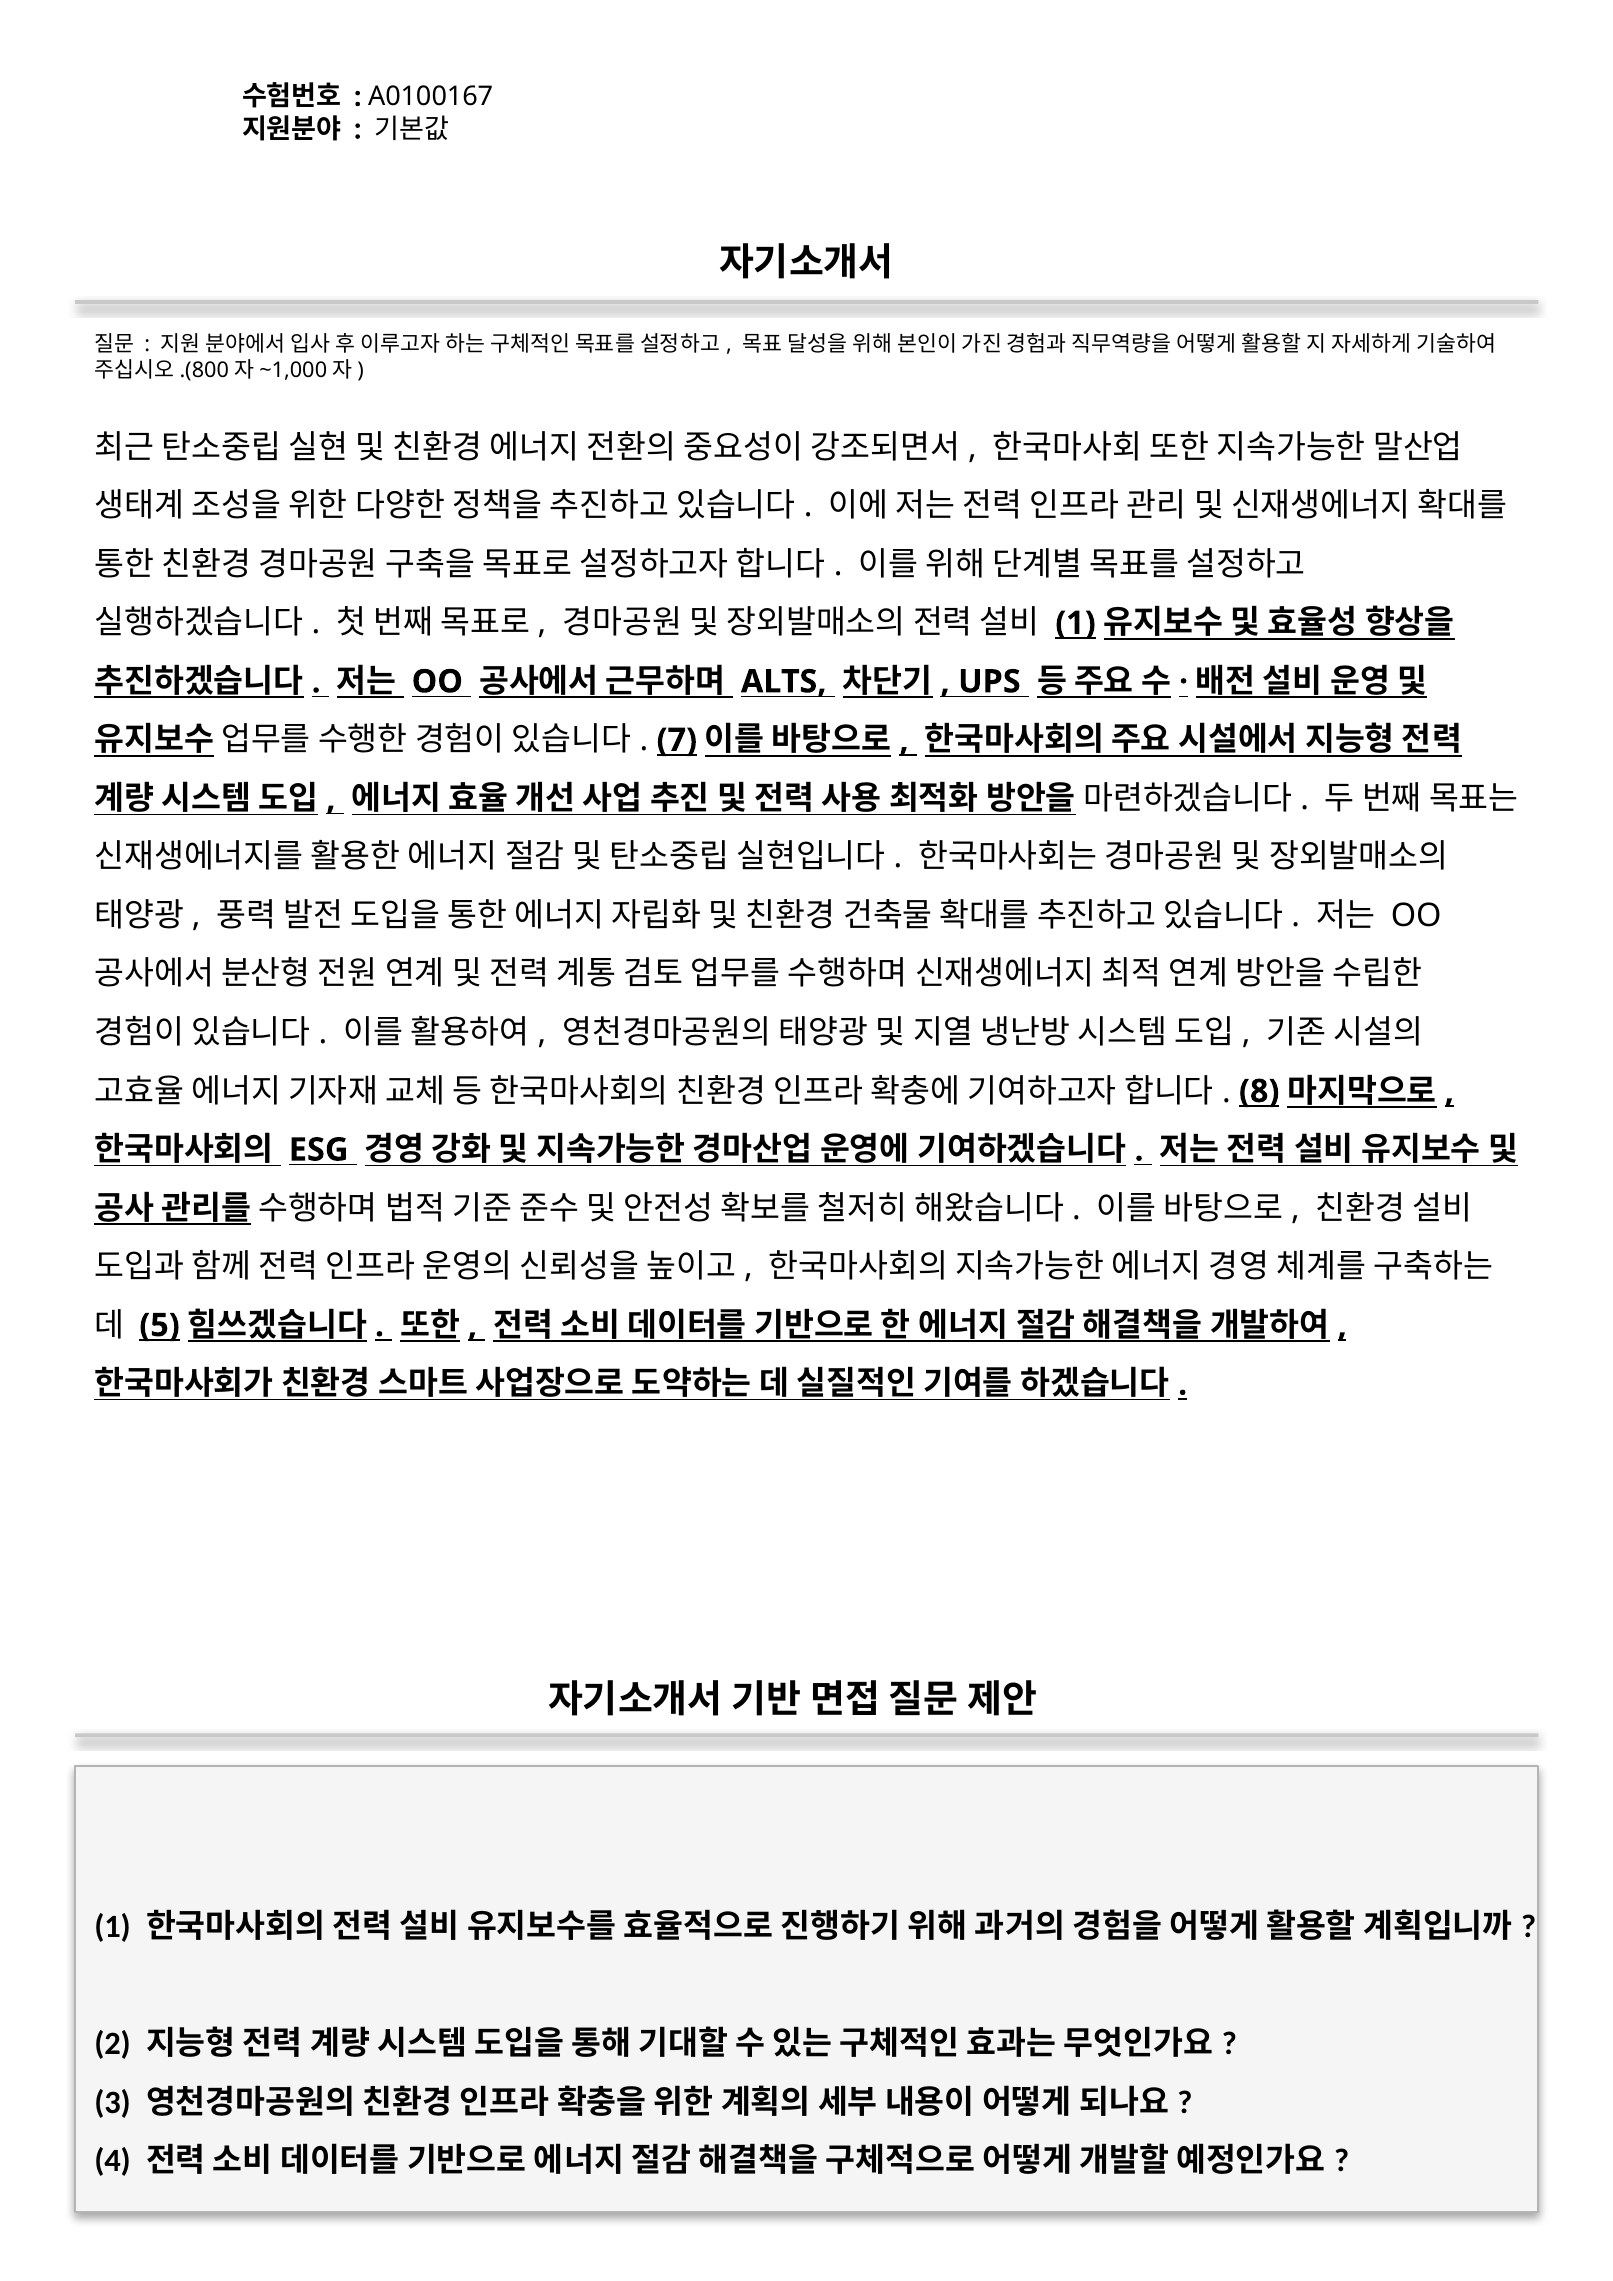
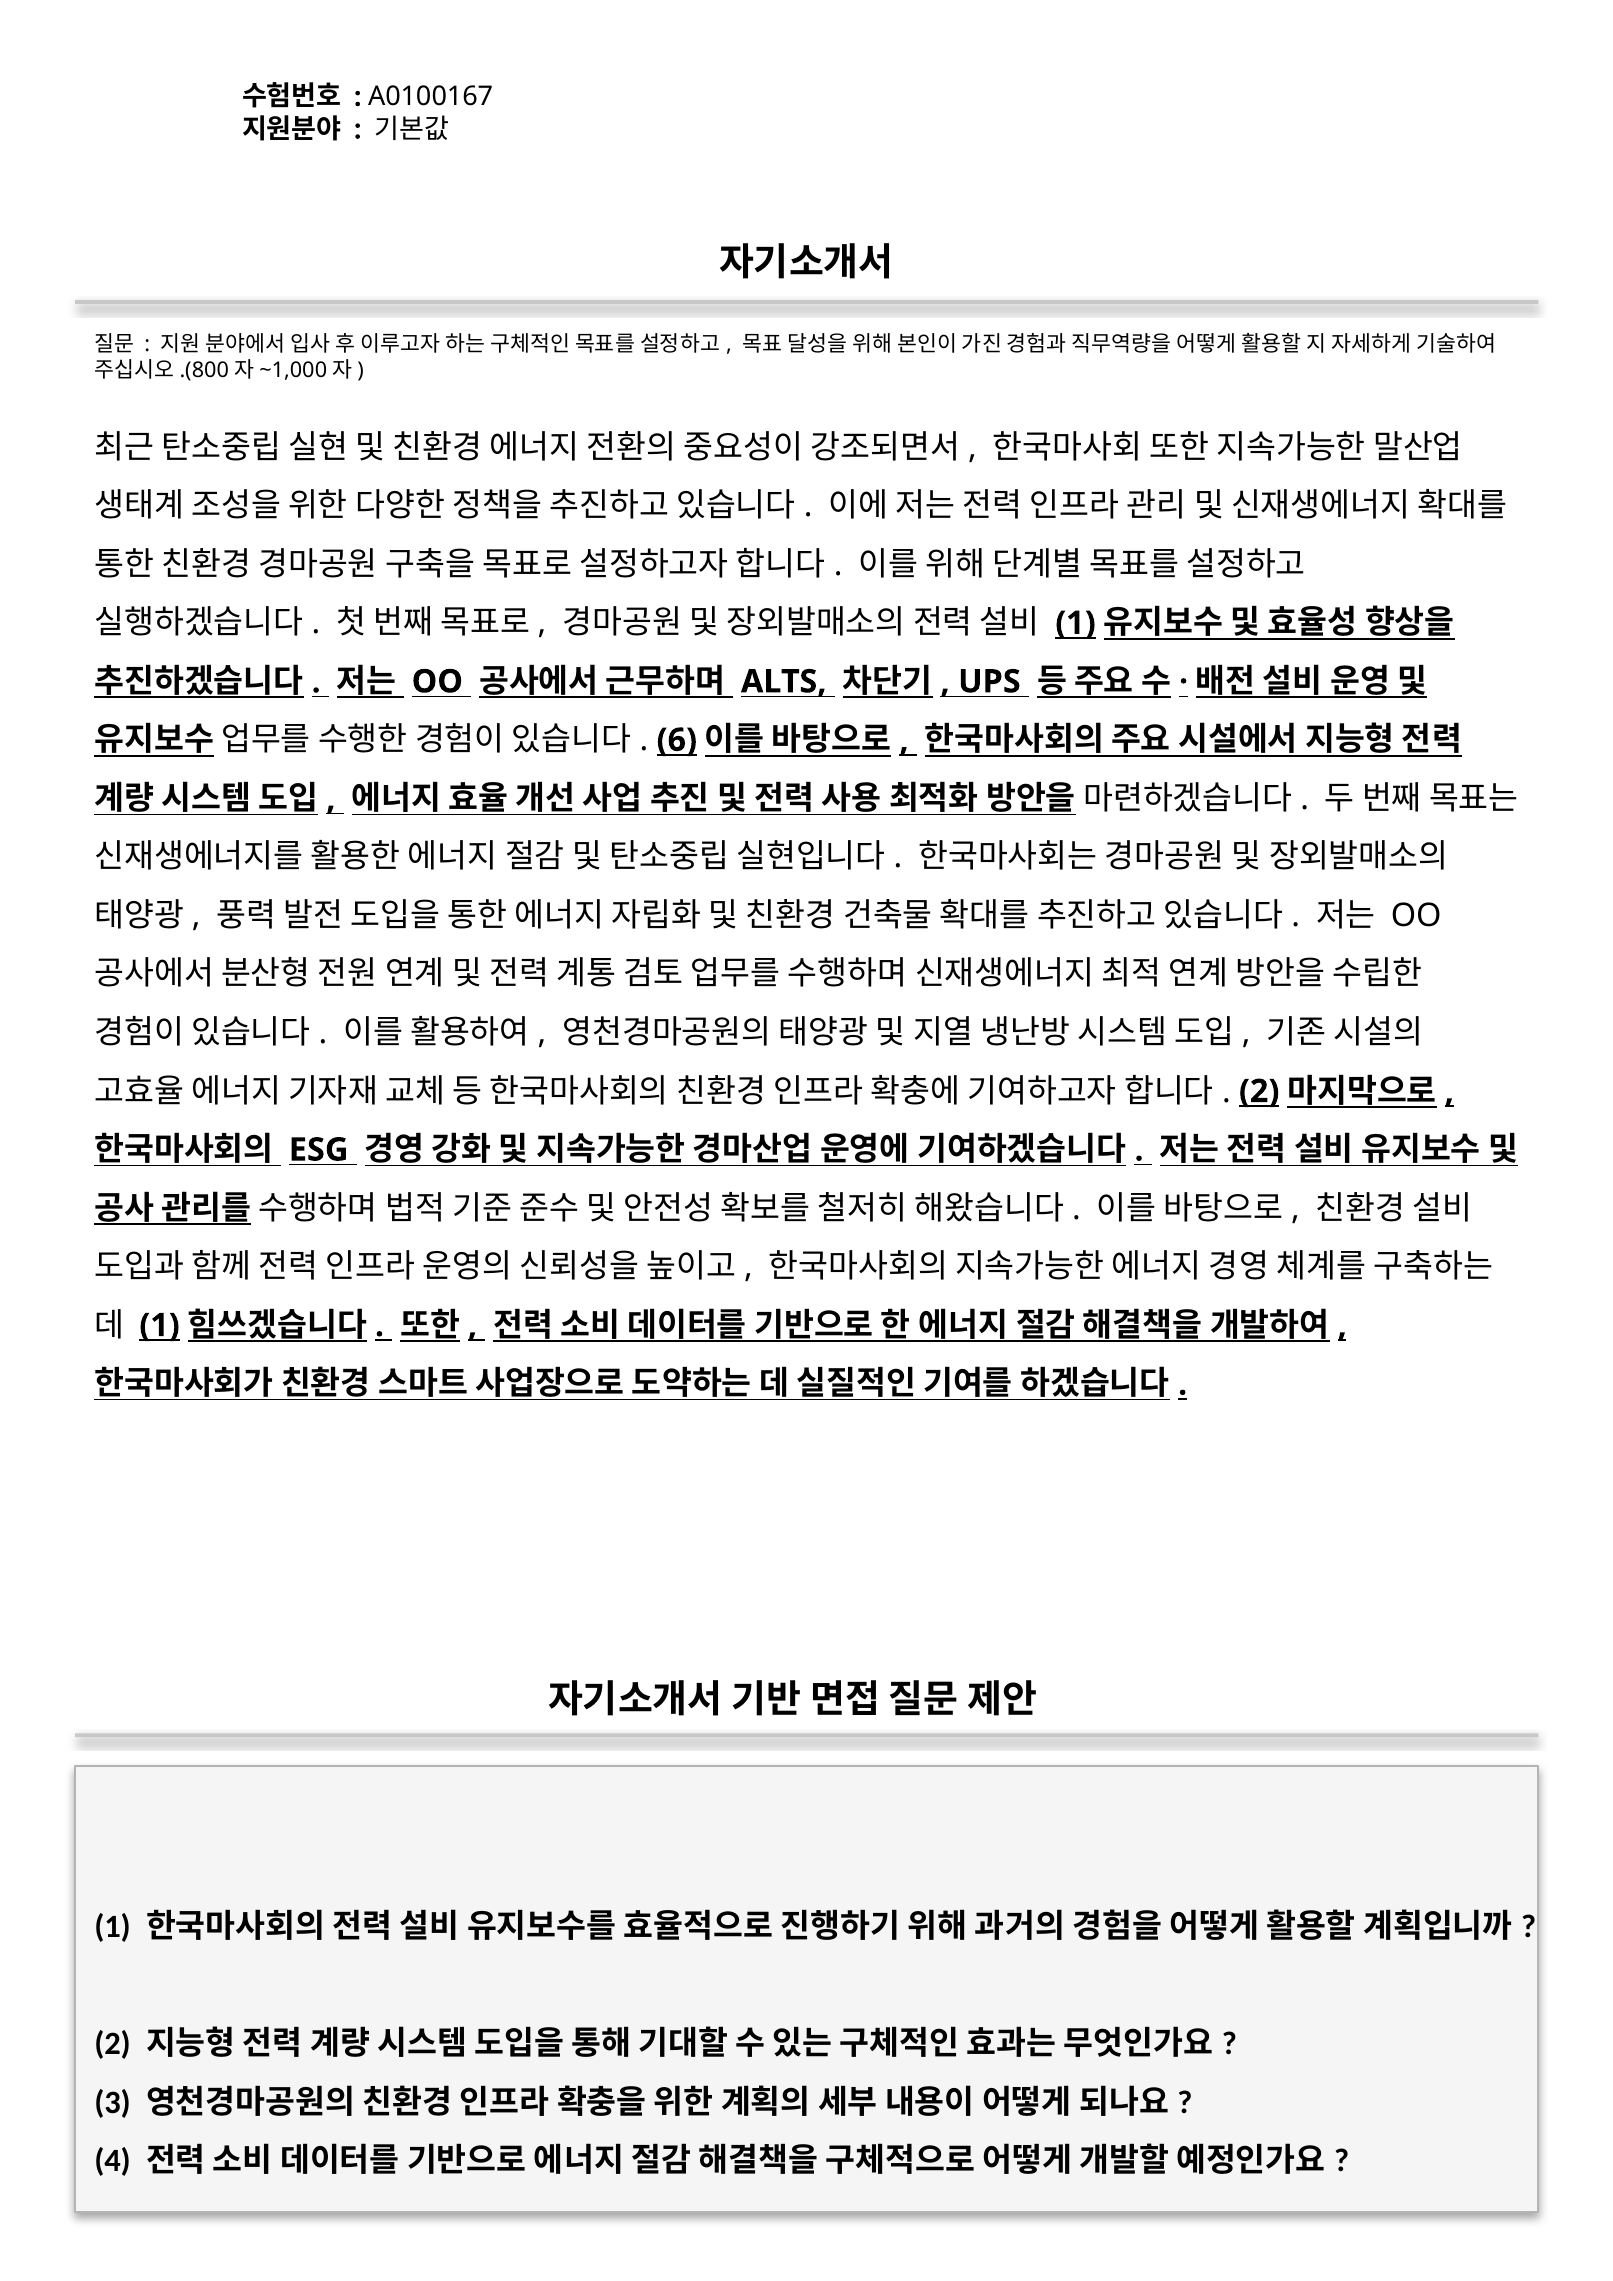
7: 7 -> 6 (677, 740)
8: 8 -> 2 (1259, 1091)
5: 5 -> 1 (160, 1326)
